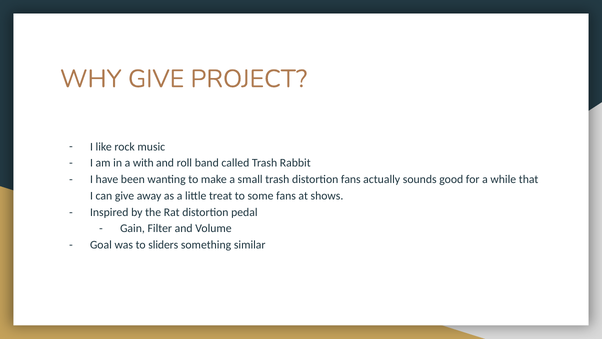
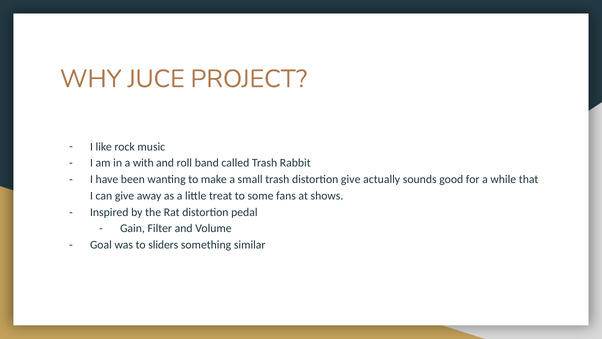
WHY GIVE: GIVE -> JUCE (156, 79)
distortion fans: fans -> give (351, 179)
